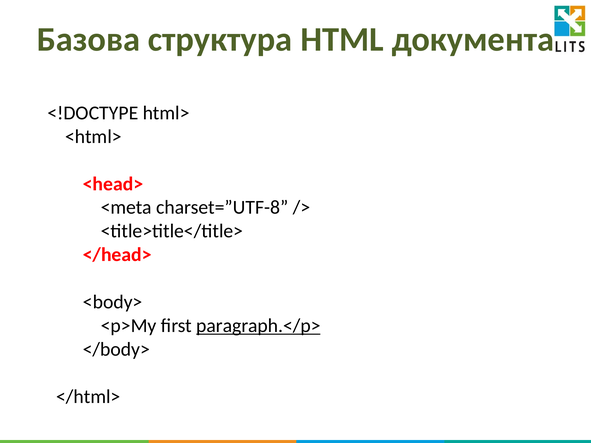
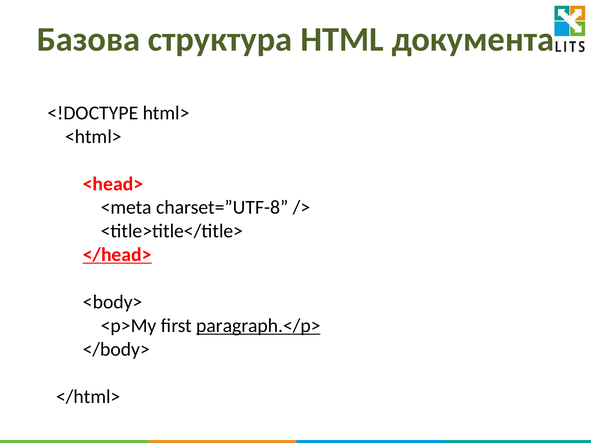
</head> underline: none -> present (117, 255)
